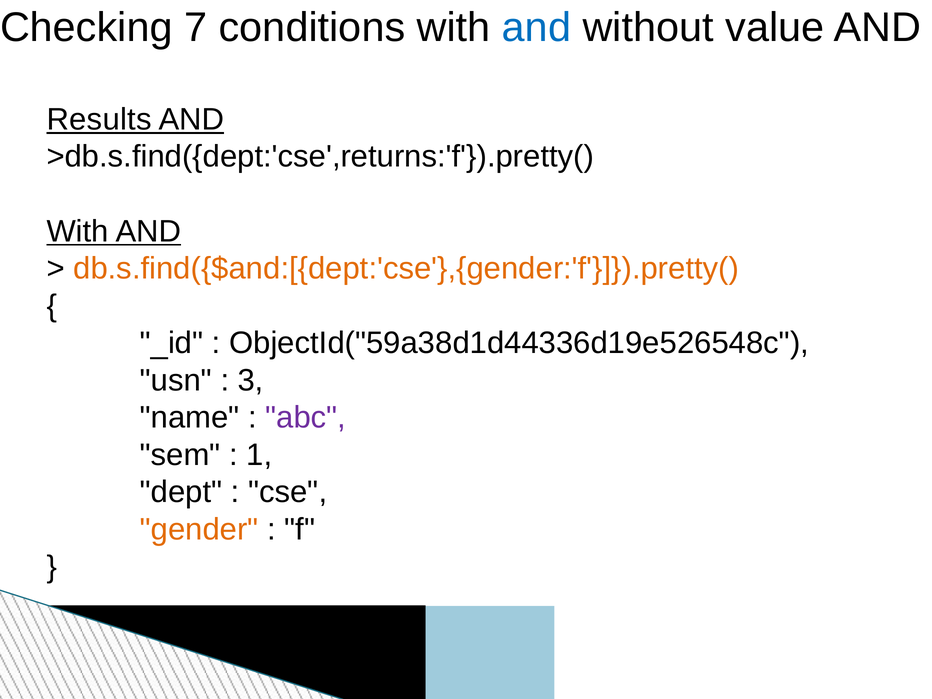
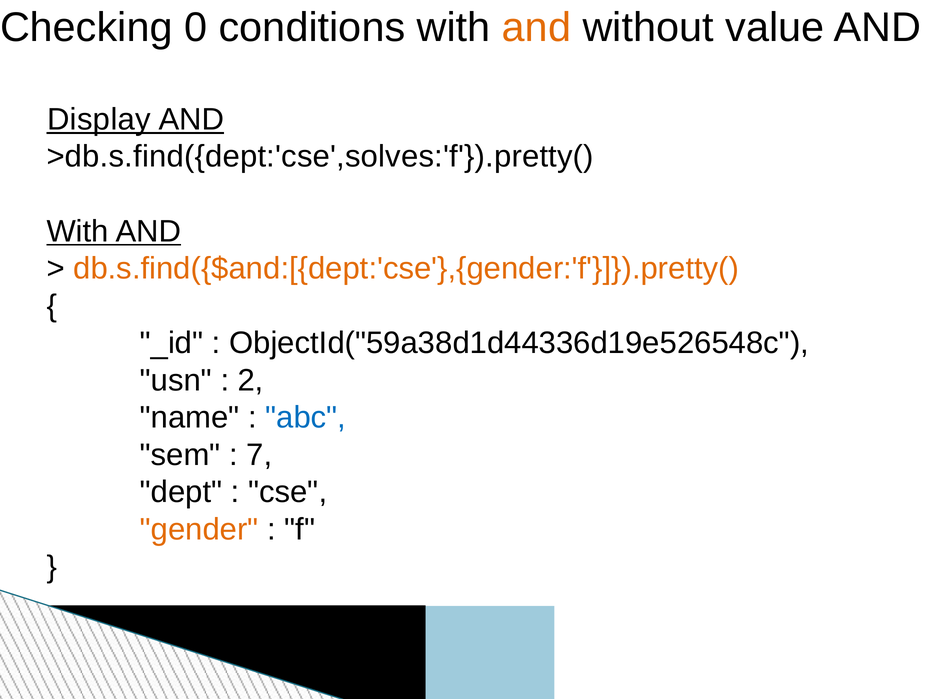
7: 7 -> 0 (196, 28)
and colour: blue -> orange (536, 28)
Results: Results -> Display (99, 119)
>db.s.find({dept:'cse',returns:'f'}).pretty(: >db.s.find({dept:'cse',returns:'f'}).pretty( -> >db.s.find({dept:'cse',solves:'f'}).pretty( (320, 157)
3: 3 -> 2 (251, 380)
abc colour: purple -> blue (306, 418)
1: 1 -> 7 (259, 455)
